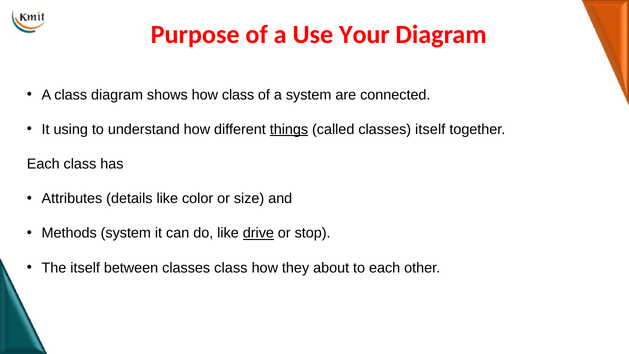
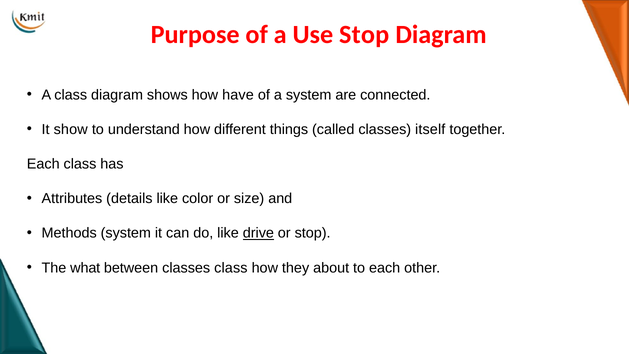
Use Your: Your -> Stop (364, 35)
how class: class -> have (238, 95)
using: using -> show (71, 129)
things underline: present -> none (289, 129)
The itself: itself -> what (85, 268)
